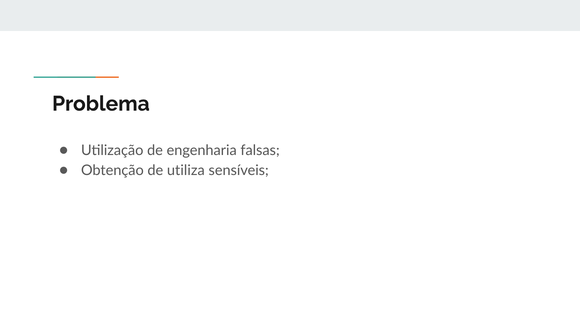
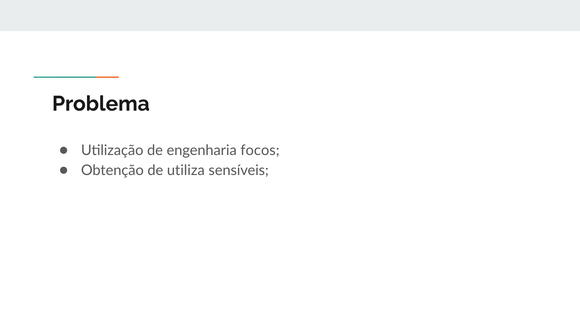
falsas: falsas -> focos (260, 150)
